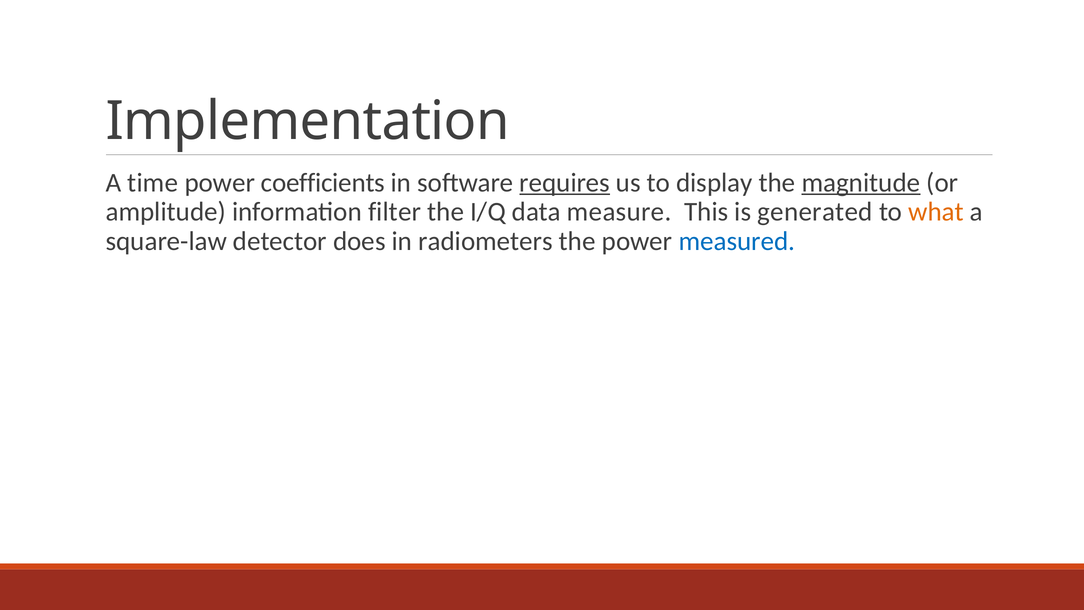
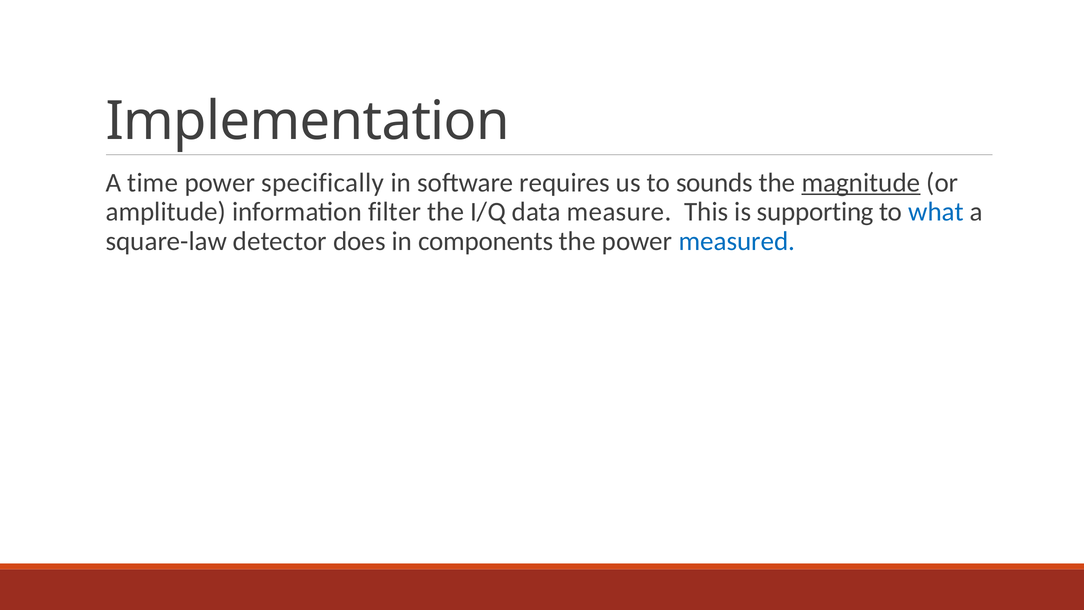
coefficients: coefficients -> specifically (323, 183)
requires underline: present -> none (565, 183)
display: display -> sounds (714, 183)
generated: generated -> supporting (815, 212)
what colour: orange -> blue (936, 212)
radiometers: radiometers -> components (486, 241)
